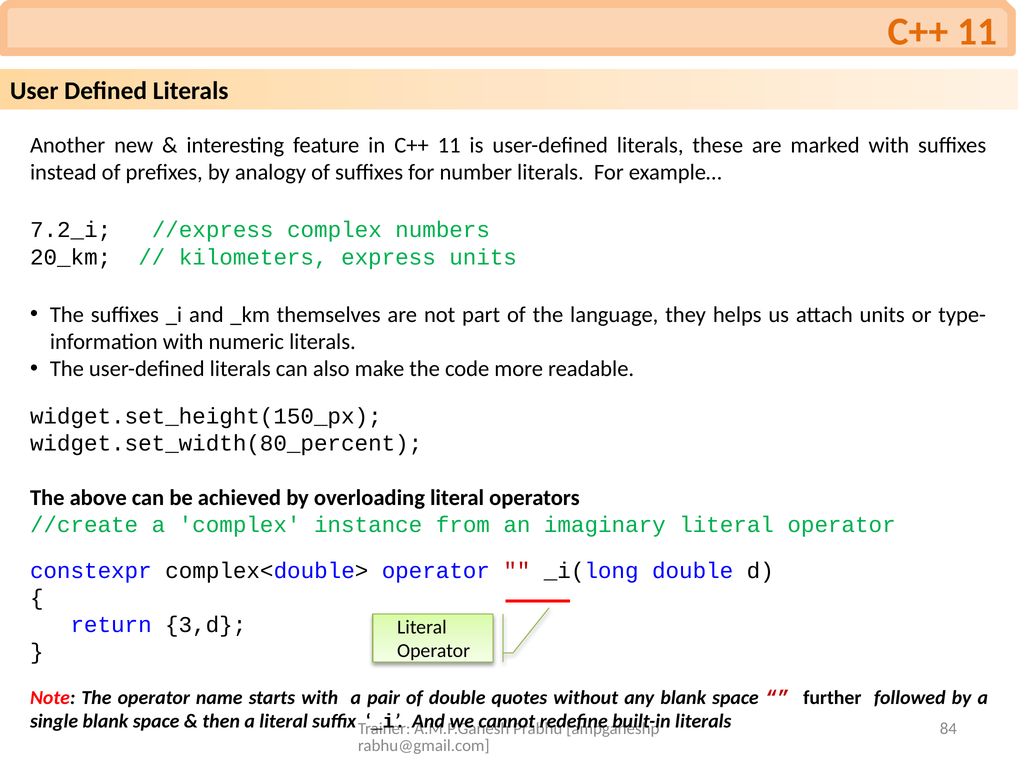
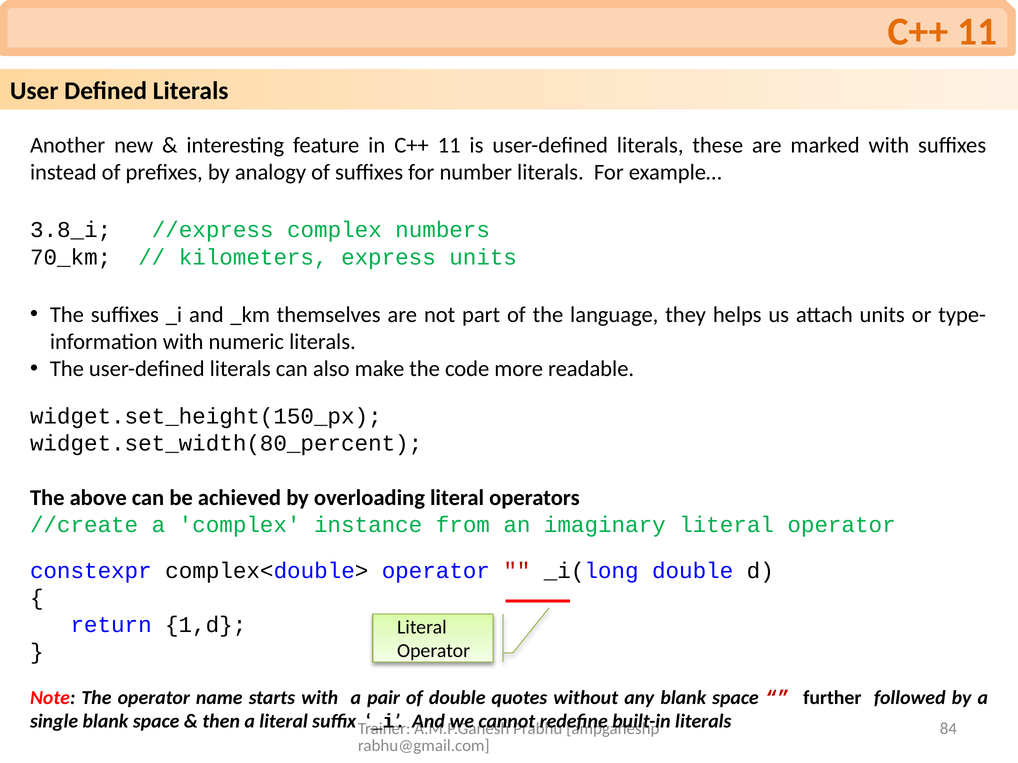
7.2_i: 7.2_i -> 3.8_i (71, 230)
20_km: 20_km -> 70_km (71, 257)
3,d: 3,d -> 1,d (206, 625)
